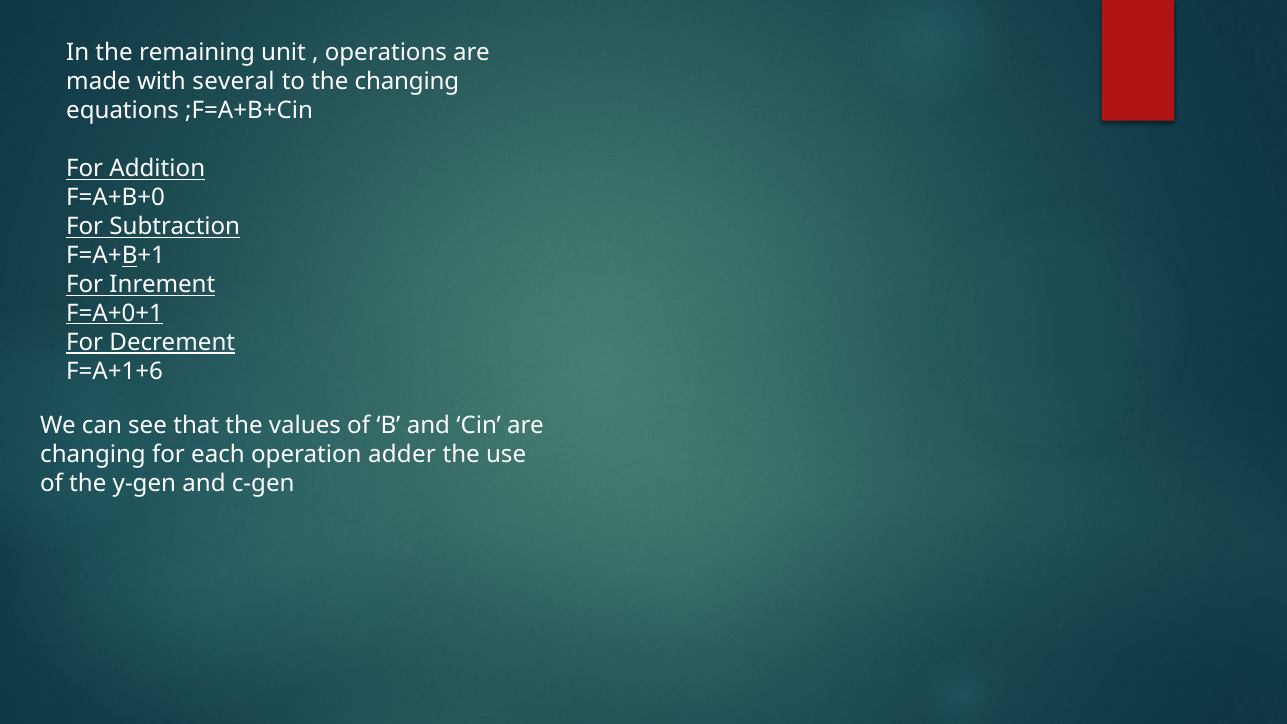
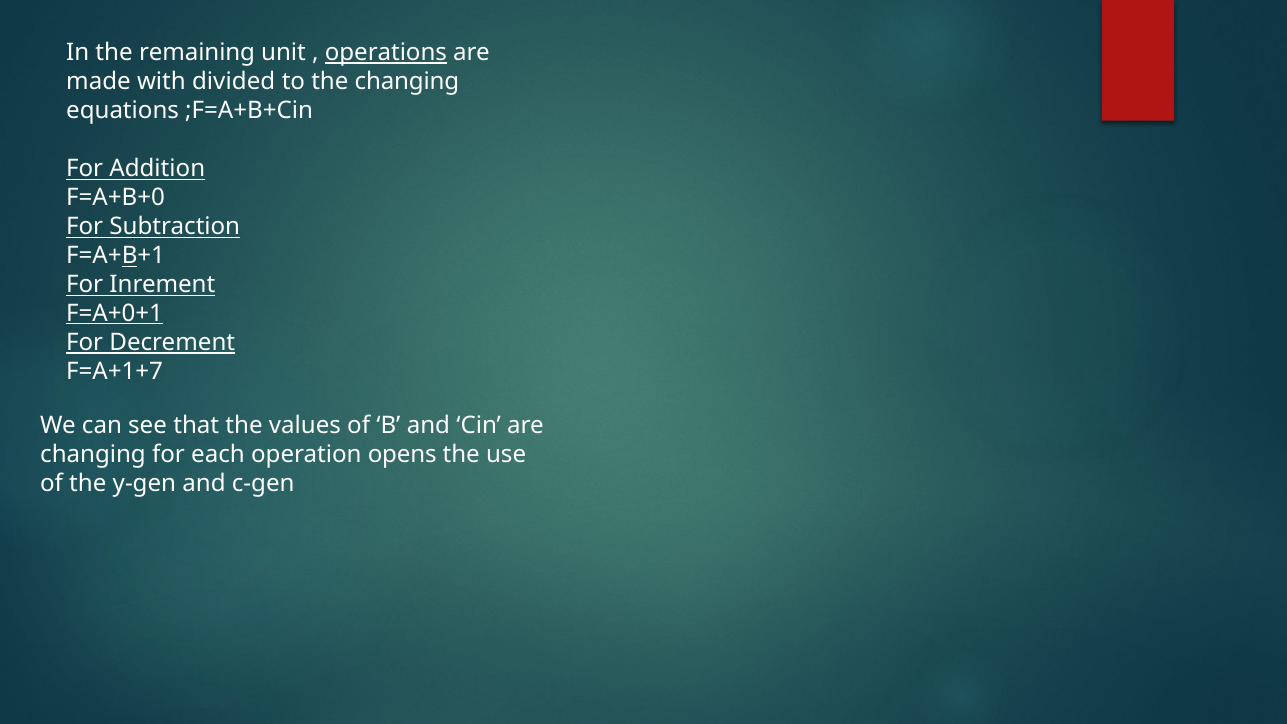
operations underline: none -> present (386, 53)
several: several -> divided (234, 82)
F=A+1+6: F=A+1+6 -> F=A+1+7 (115, 371)
adder: adder -> opens (402, 454)
